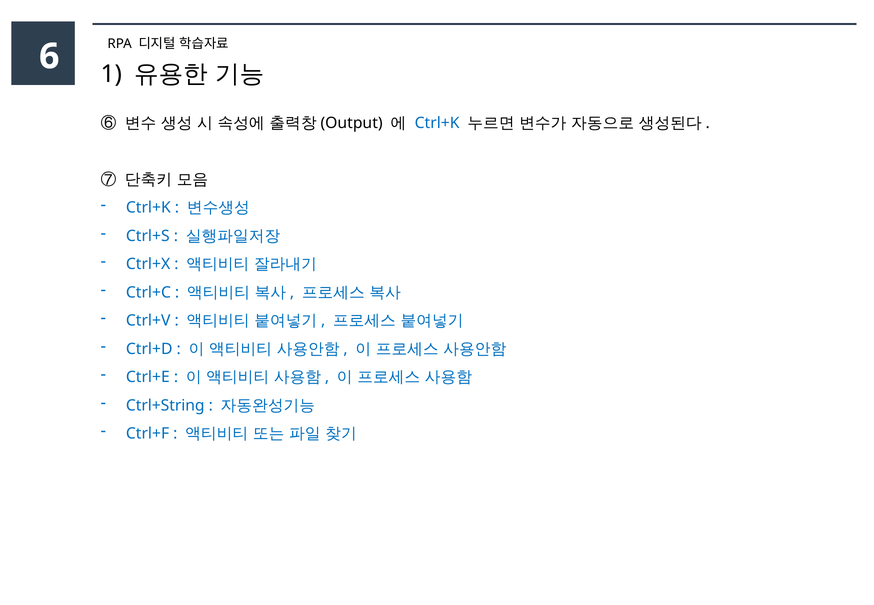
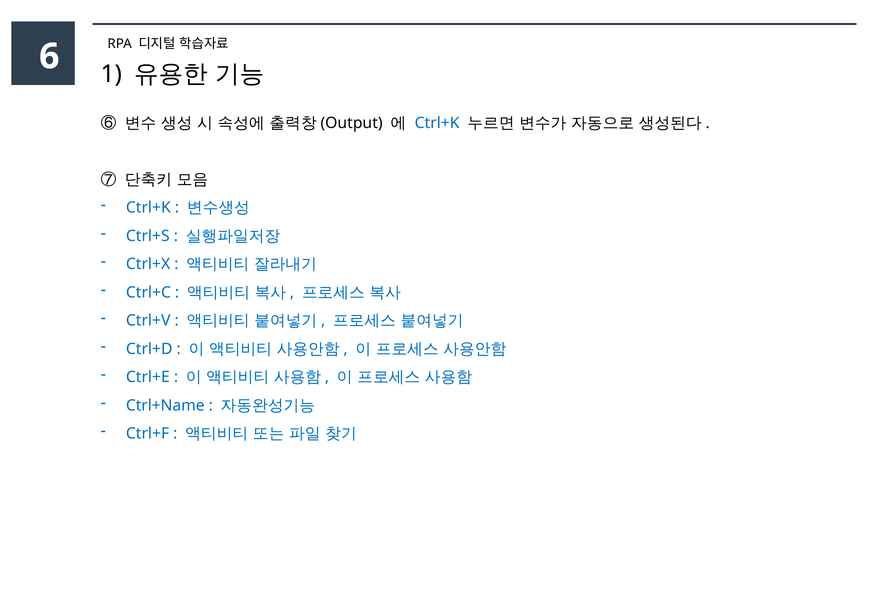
Ctrl+String: Ctrl+String -> Ctrl+Name (165, 405)
